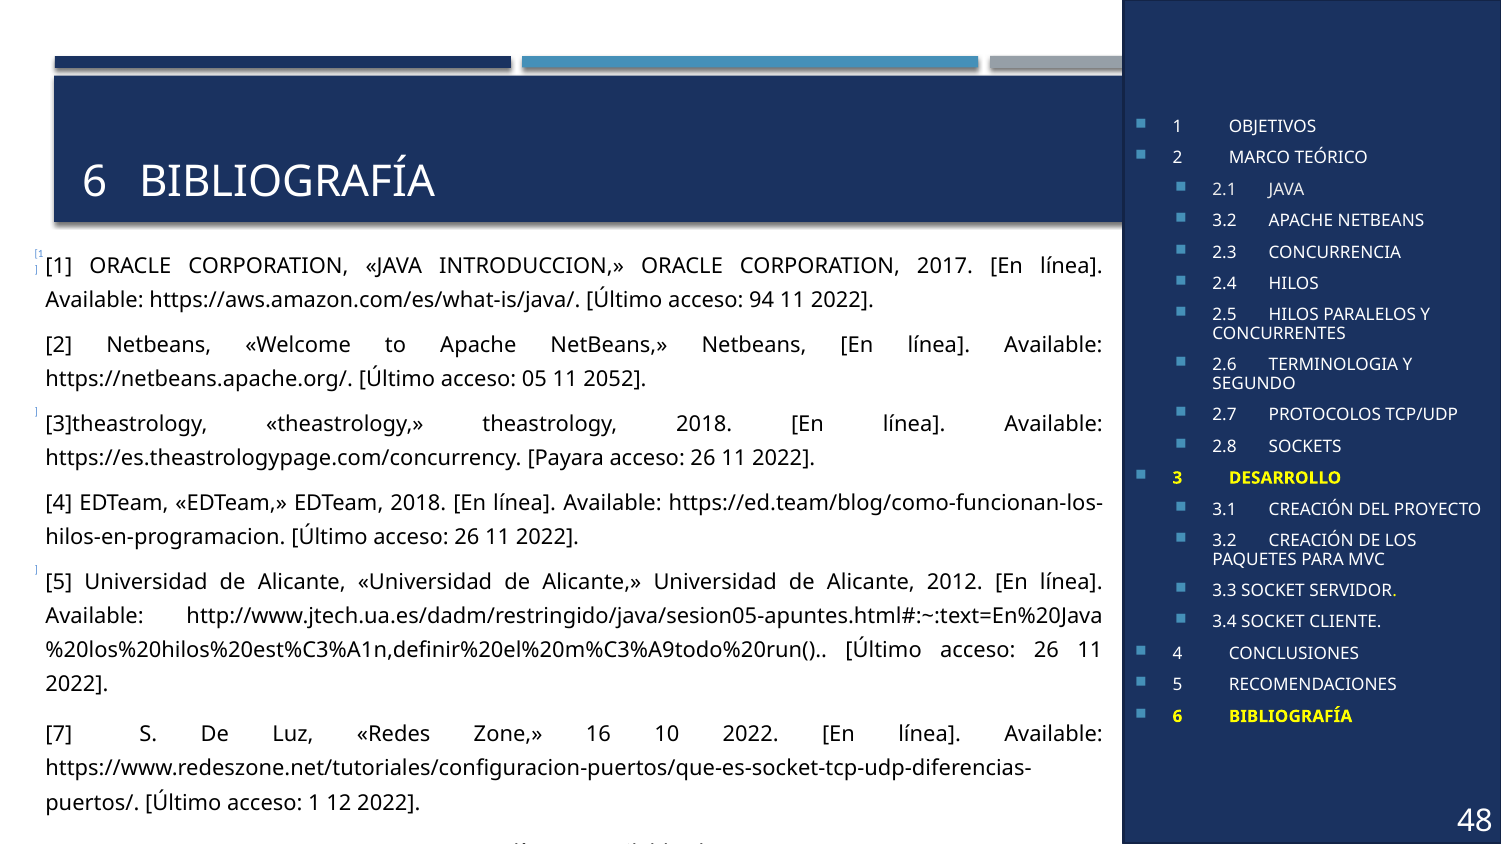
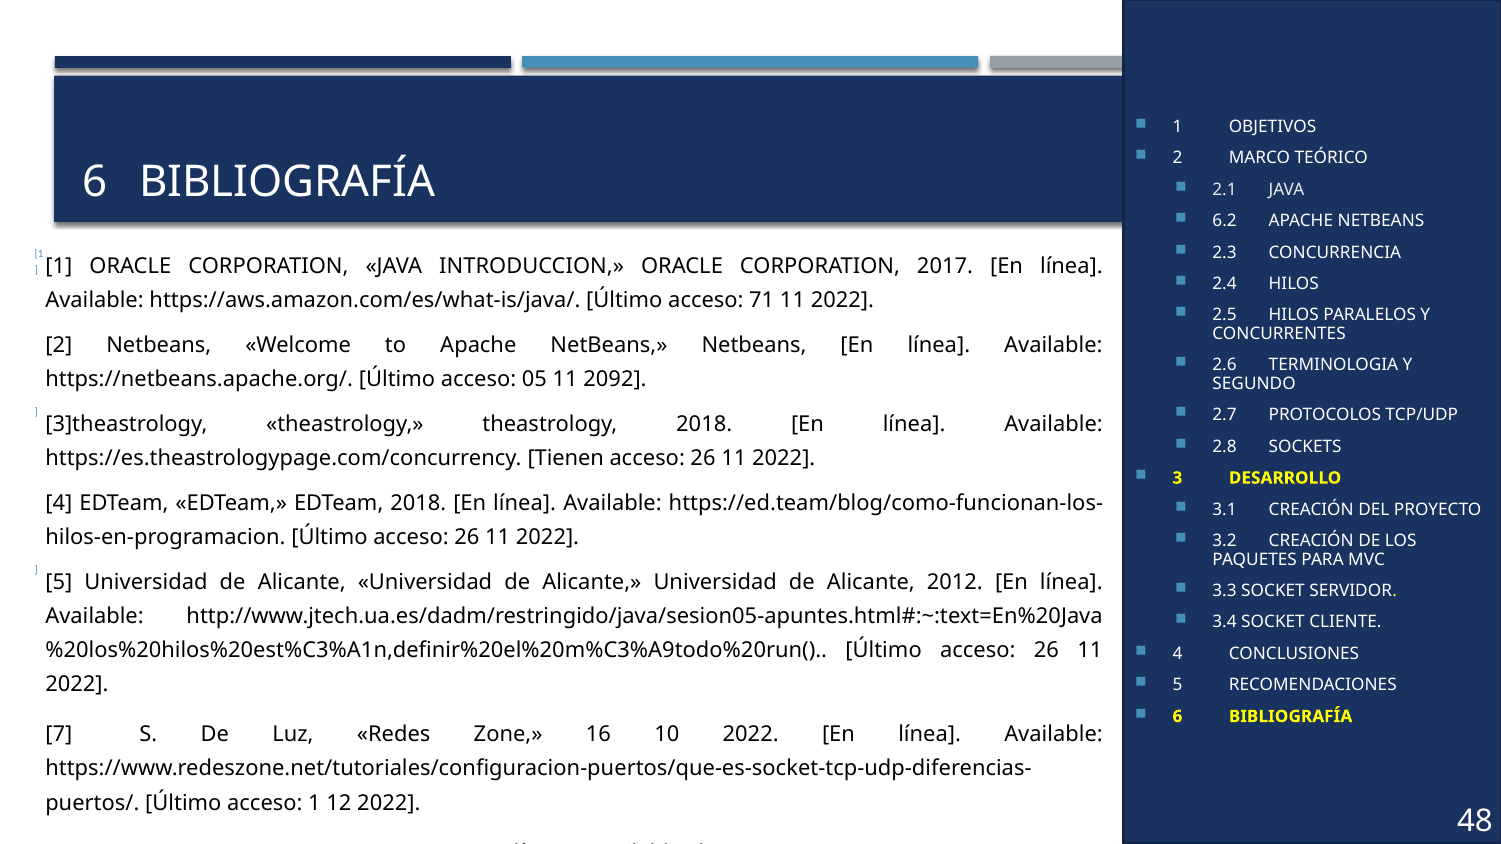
3.2: 3.2 -> 6.2 (1225, 221)
94: 94 -> 71 (762, 301)
2052: 2052 -> 2092 (615, 380)
Payara: Payara -> Tienen (566, 458)
